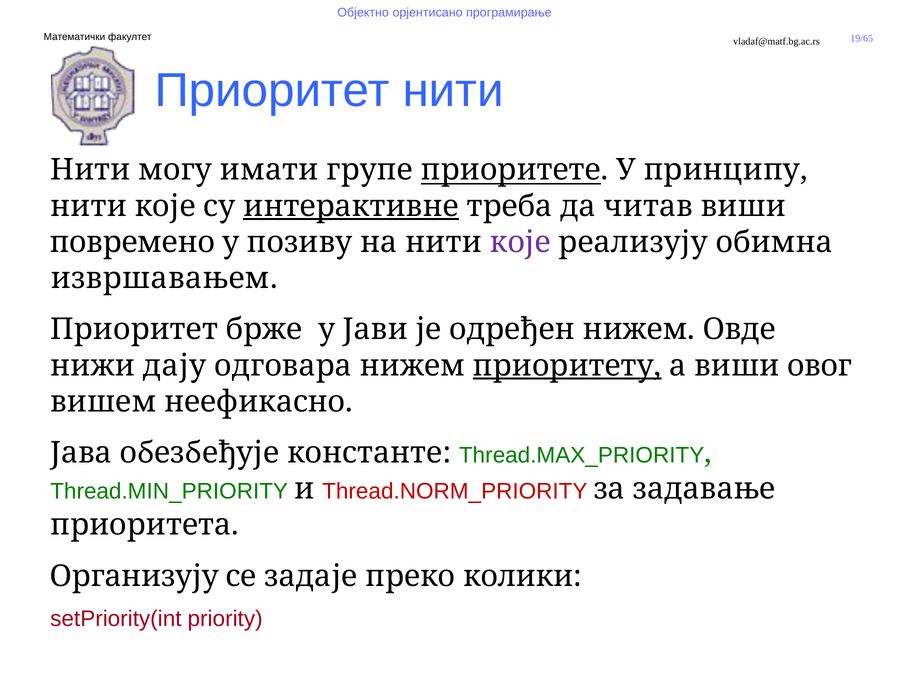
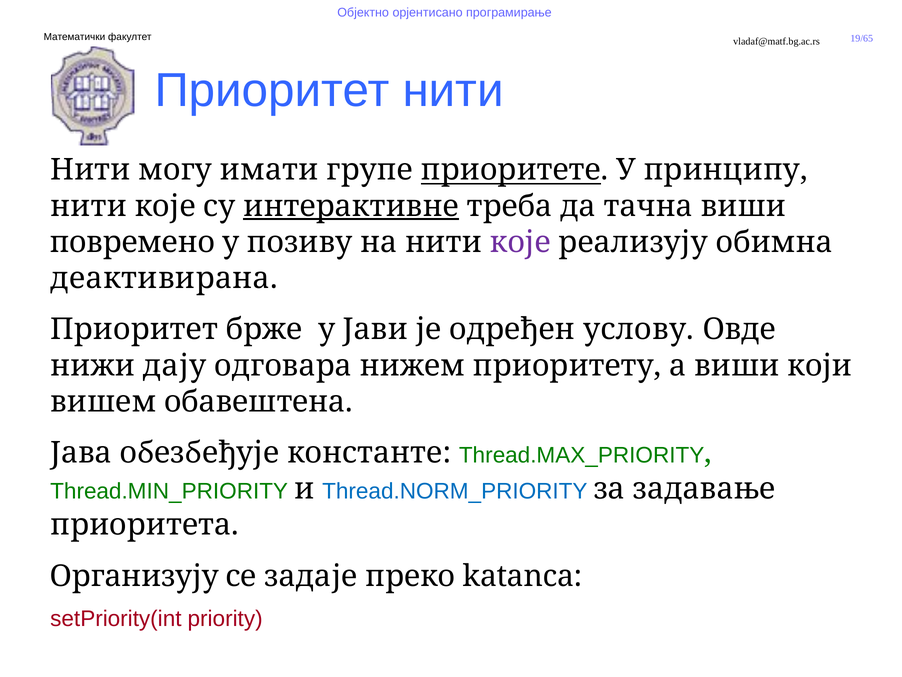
читав: читав -> тачна (648, 206)
извршавањем: извршавањем -> деактивирана (164, 278)
одређен нижем: нижем -> услову (639, 329)
приоритету underline: present -> none (567, 365)
овог: овог -> који (820, 365)
неефикасно: неефикасно -> обавештена (259, 401)
Thread.NORM_PRIORITY colour: red -> blue (455, 491)
колики: колики -> katanca (523, 576)
